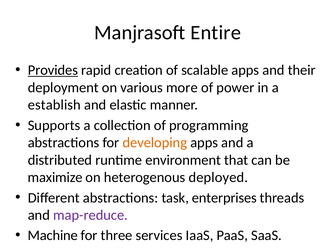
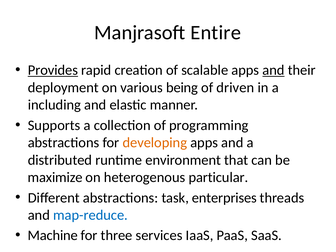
and underline: none -> present (273, 70)
more: more -> being (182, 88)
power: power -> driven (235, 88)
establish: establish -> including (54, 105)
deployed: deployed -> particular (218, 177)
map-reduce colour: purple -> blue (91, 215)
